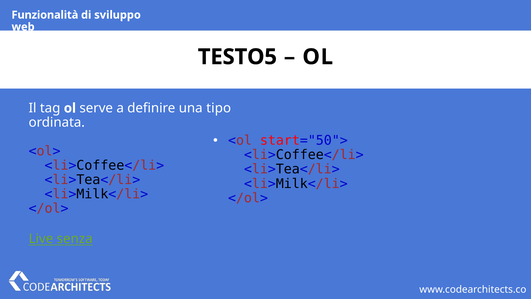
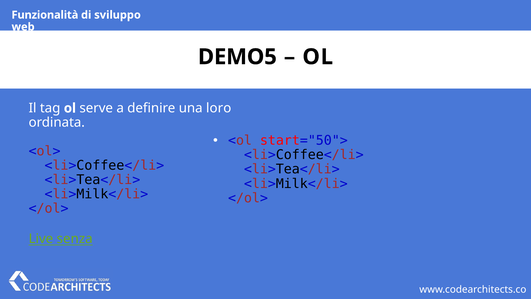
TESTO5: TESTO5 -> DEMO5 (237, 57)
tipo: tipo -> loro (219, 108)
